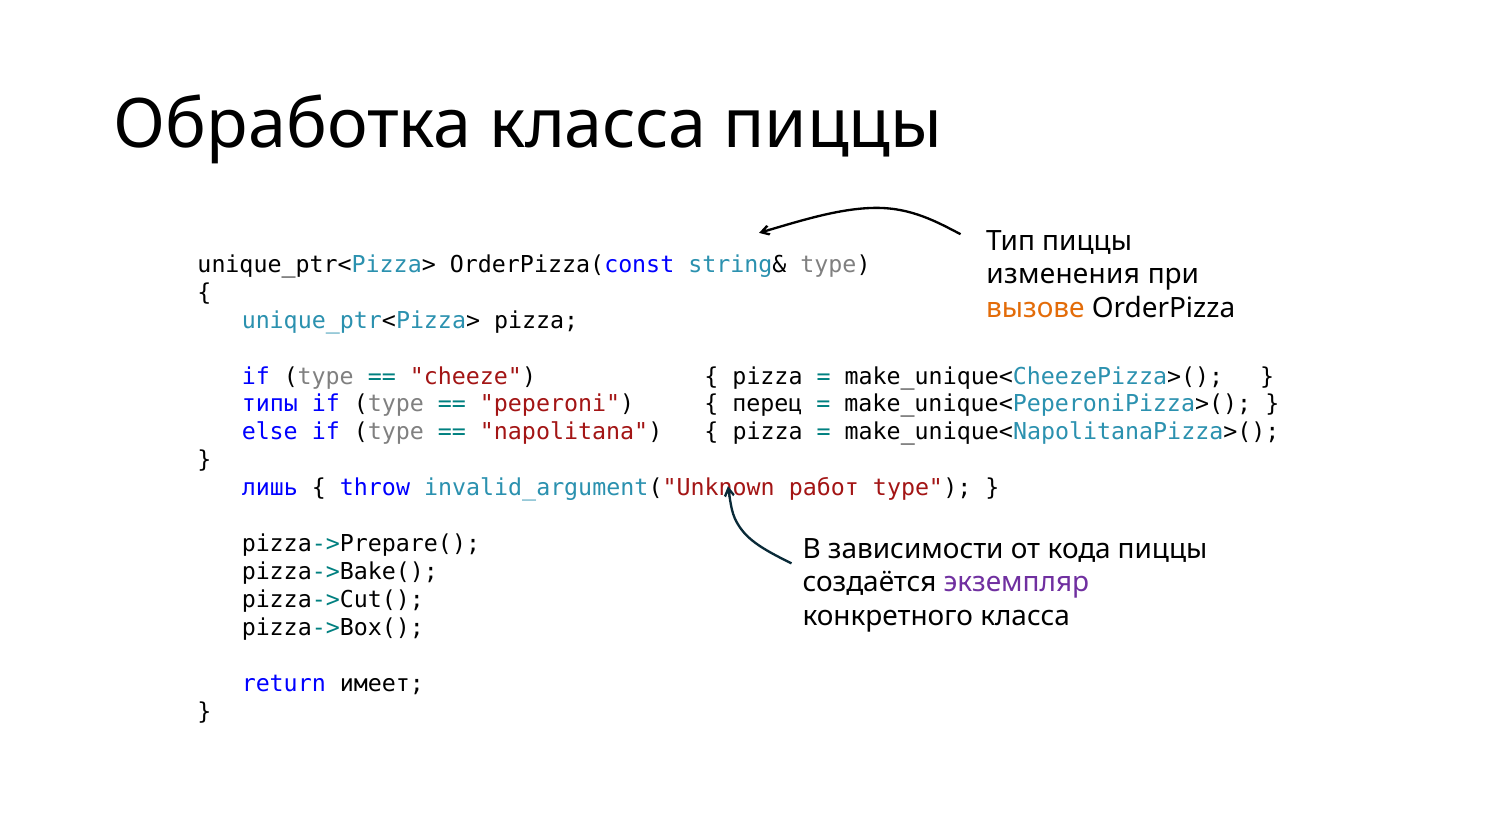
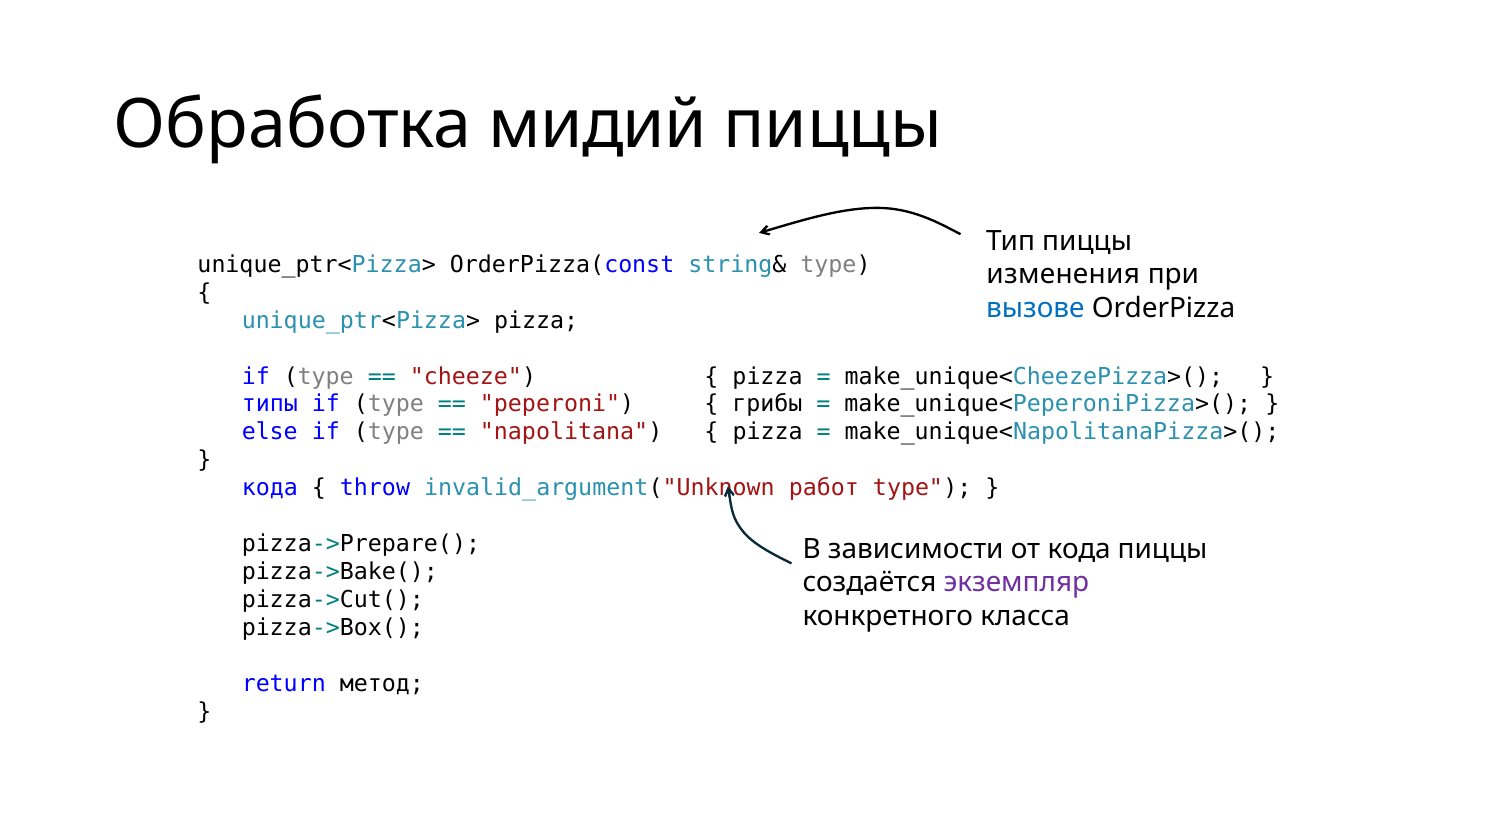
Обработка класса: класса -> мидий (598, 125)
вызове colour: orange -> blue (1035, 308)
перец: перец -> грибы (767, 404)
лишь: лишь -> кода (270, 488)
имеет: имеет -> метод (382, 684)
